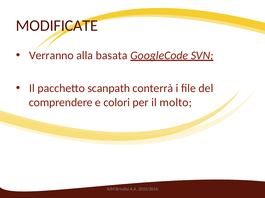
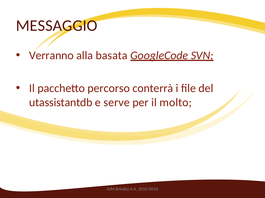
MODIFICATE: MODIFICATE -> MESSAGGIO (57, 26)
scanpath: scanpath -> percorso (109, 89)
comprendere: comprendere -> utassistantdb (61, 103)
colori: colori -> serve (117, 103)
